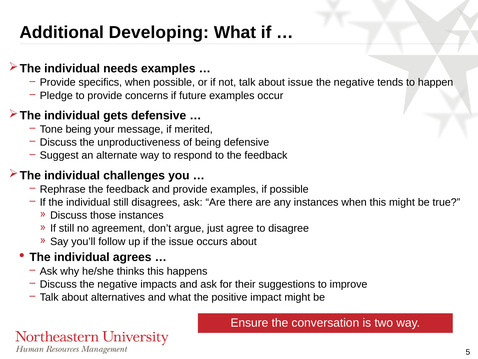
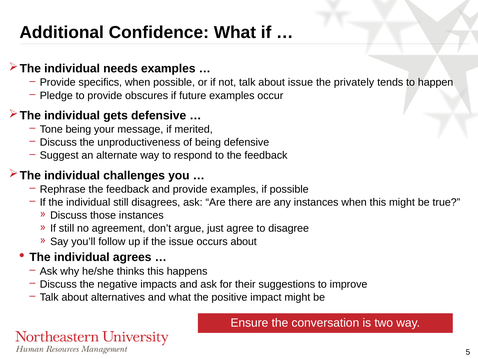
Developing: Developing -> Confidence (159, 32)
negative: negative -> privately (354, 82)
concerns: concerns -> obscures (147, 95)
